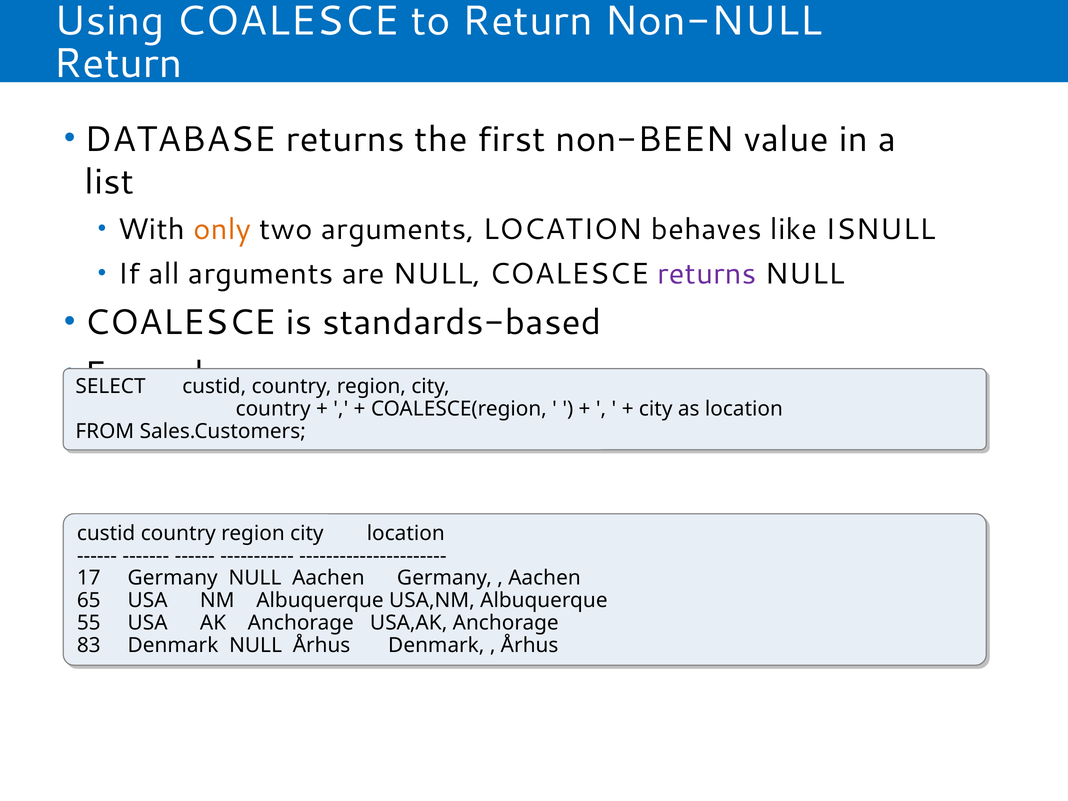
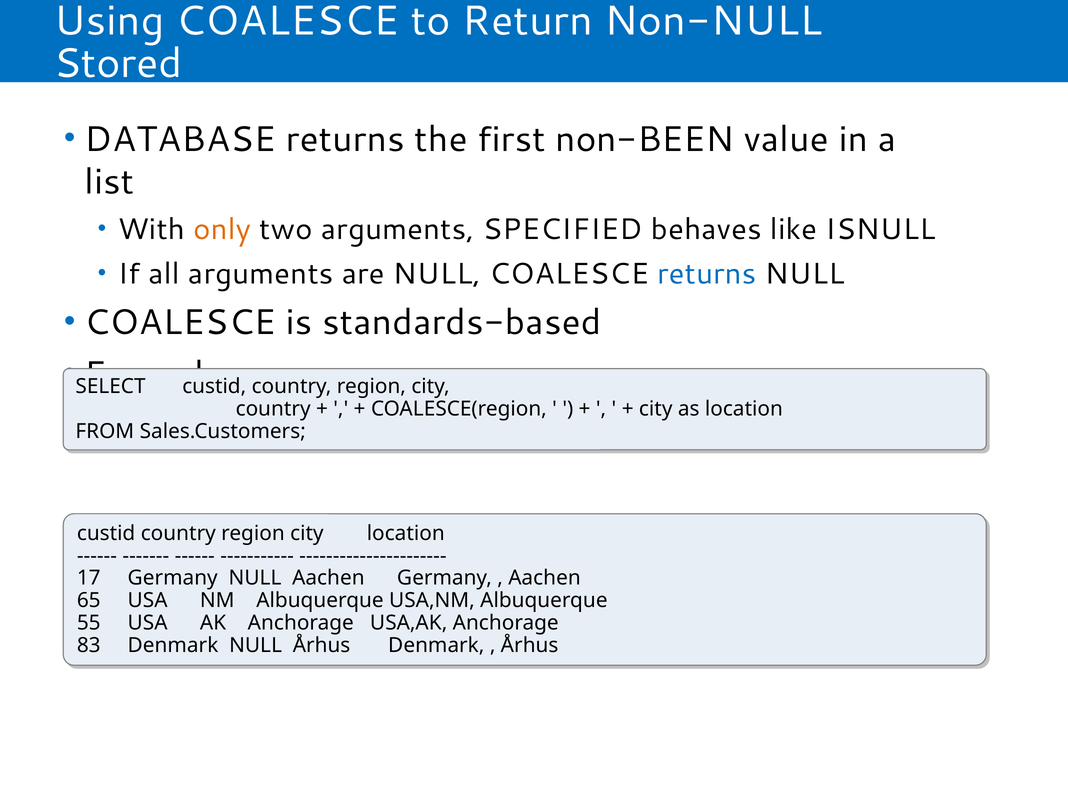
Return: Return -> Stored (118, 63)
arguments LOCATION: LOCATION -> SPECIFIED (563, 230)
returns colour: purple -> blue (707, 274)
